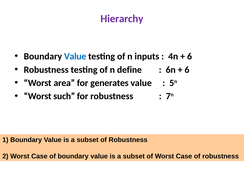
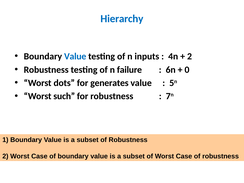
Hierarchy colour: purple -> blue (122, 19)
6: 6 -> 2 (190, 56)
define: define -> failure (129, 70)
6: 6 -> 0 (187, 70)
area: area -> dots (64, 83)
